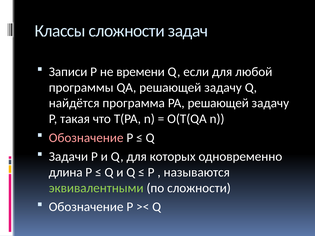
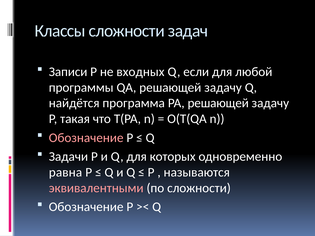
времени: времени -> входных (140, 72)
длина: длина -> равна (66, 172)
эквивалентными colour: light green -> pink (96, 188)
